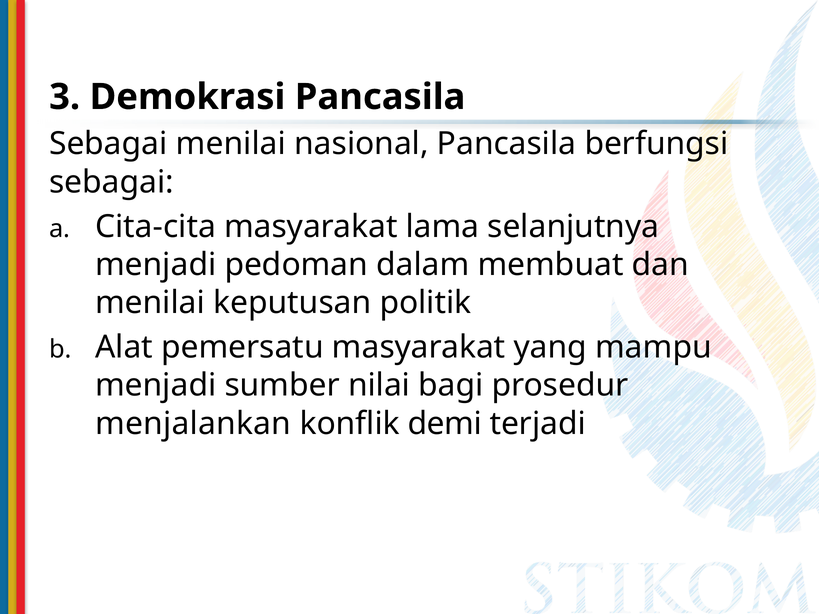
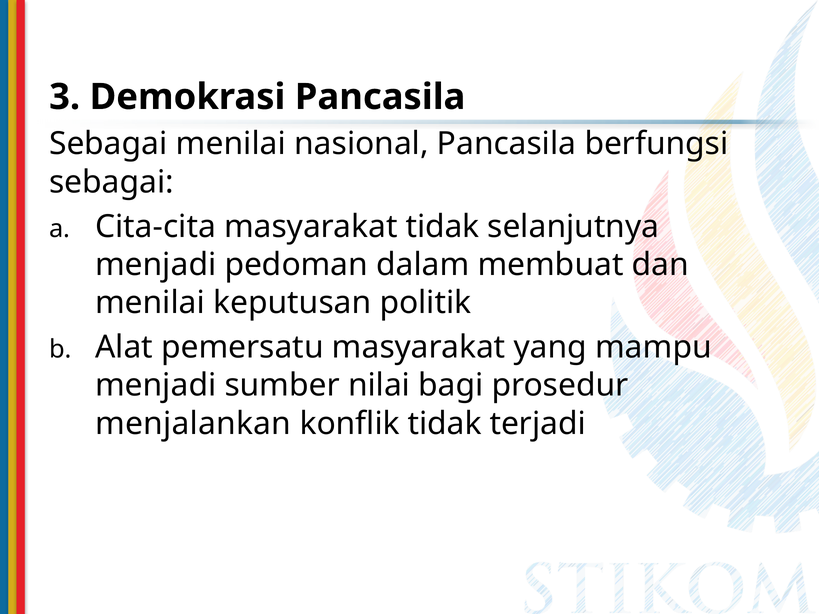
masyarakat lama: lama -> tidak (443, 227)
konflik demi: demi -> tidak (445, 424)
